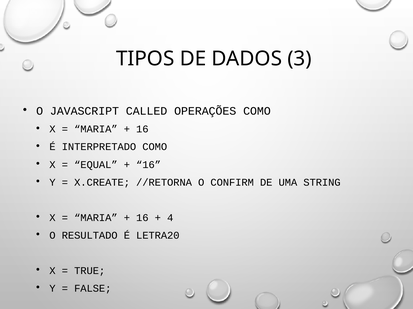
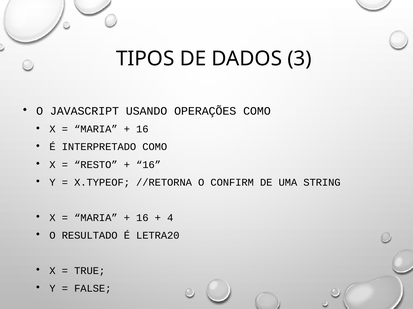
CALLED: CALLED -> USANDO (147, 111)
EQUAL: EQUAL -> RESTO (96, 165)
X.CREATE: X.CREATE -> X.TYPEOF (102, 183)
